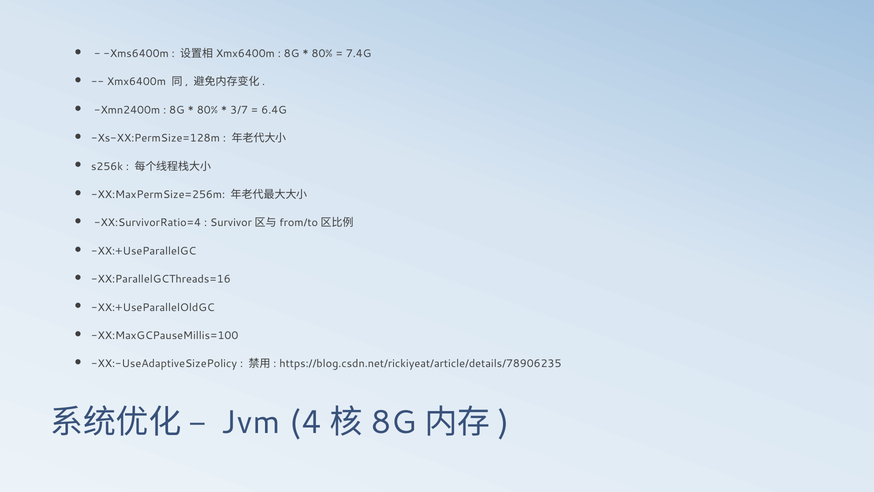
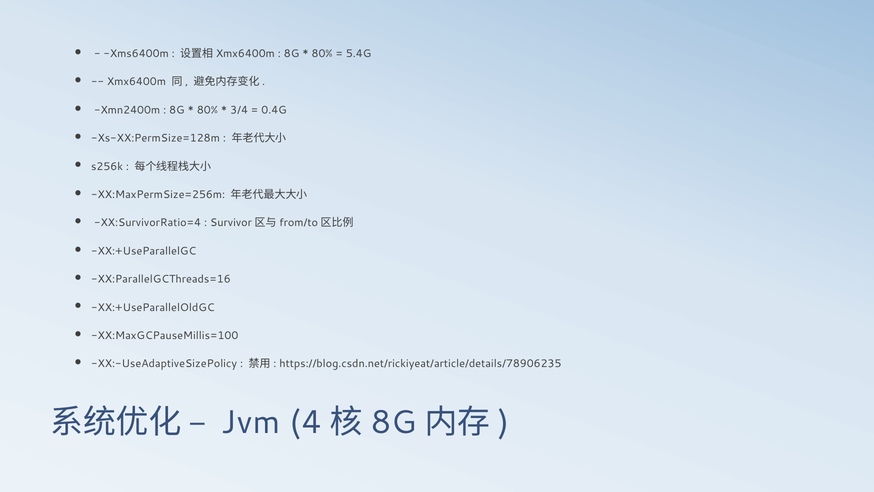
7.4G: 7.4G -> 5.4G (359, 54)
3/7: 3/7 -> 3/4 (239, 110)
6.4G: 6.4G -> 0.4G (274, 110)
